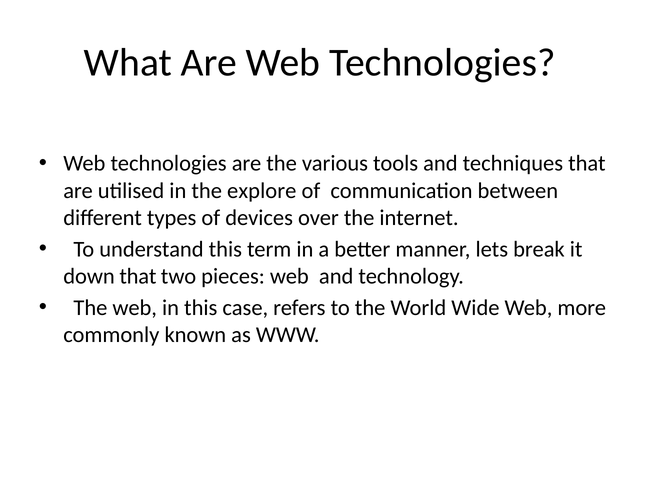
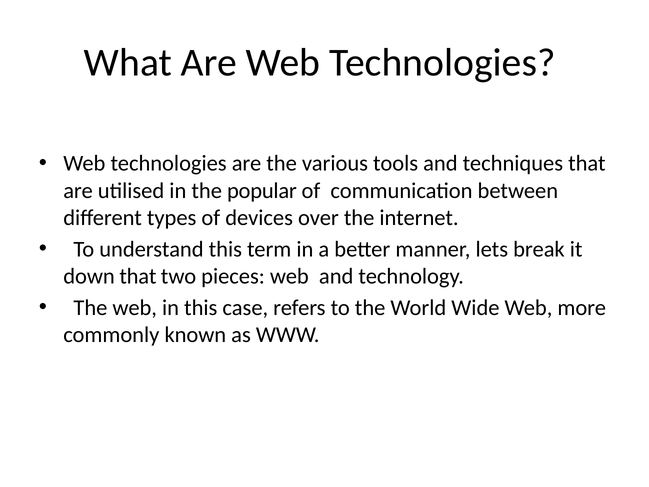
explore: explore -> popular (262, 190)
